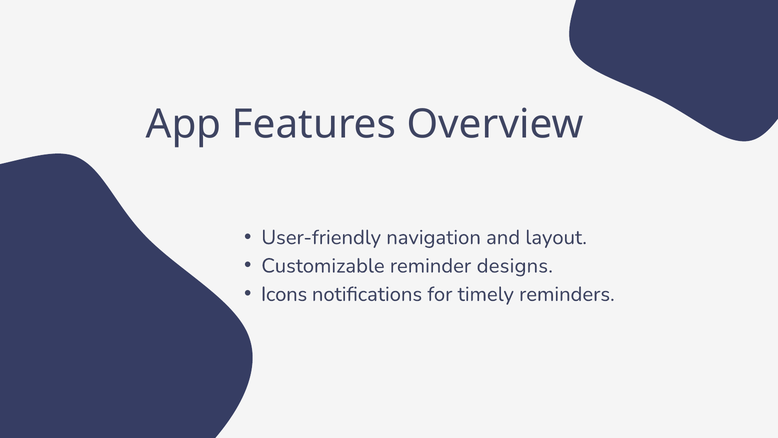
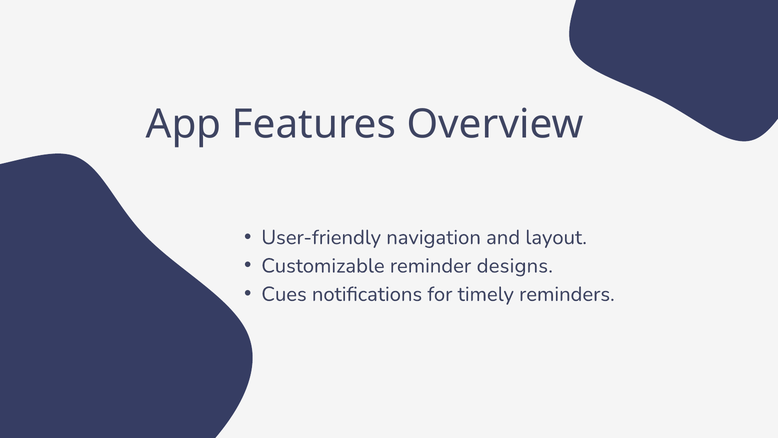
Icons: Icons -> Cues (284, 294)
